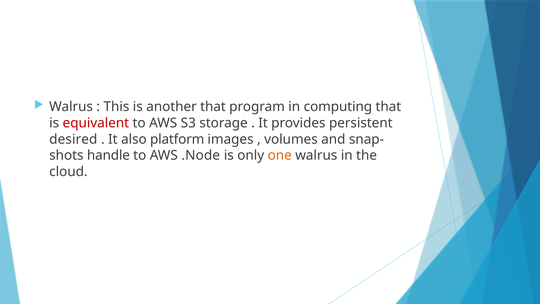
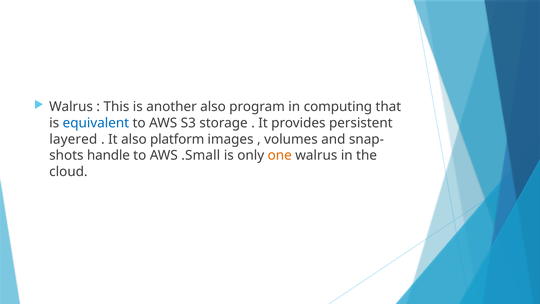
another that: that -> also (213, 107)
equivalent colour: red -> blue (96, 123)
desired: desired -> layered (73, 139)
.Node: .Node -> .Small (201, 155)
